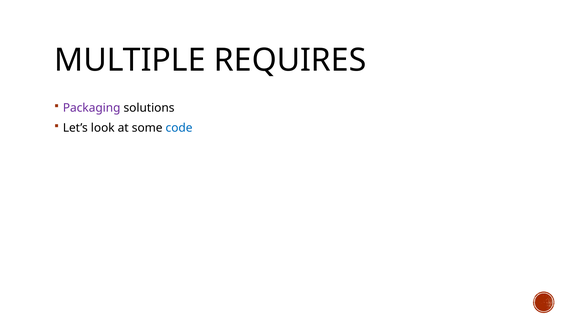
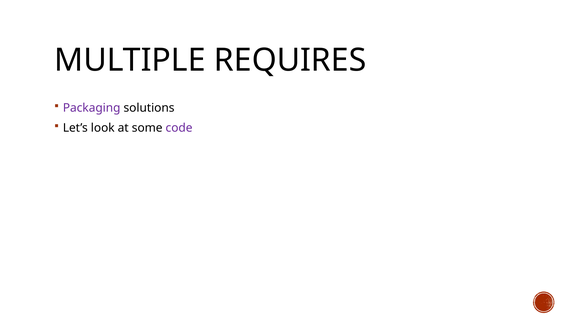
code colour: blue -> purple (179, 128)
